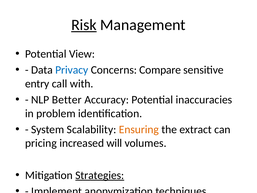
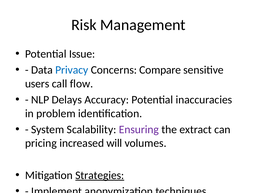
Risk underline: present -> none (84, 25)
View: View -> Issue (82, 54)
entry: entry -> users (37, 84)
with: with -> flow (82, 84)
Better: Better -> Delays (67, 100)
Ensuring colour: orange -> purple (139, 129)
